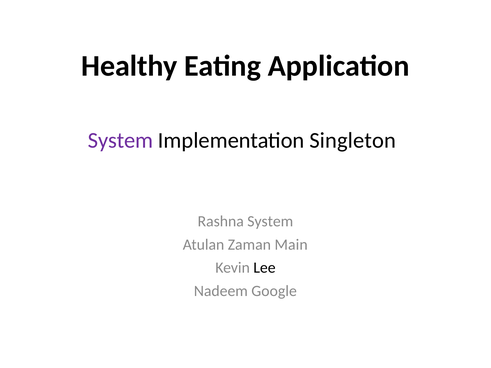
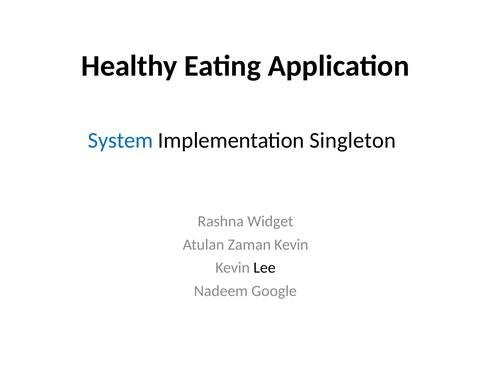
System colour: purple -> blue (120, 140)
Rashna System: System -> Widget (270, 222)
Zaman Main: Main -> Kevin (291, 245)
